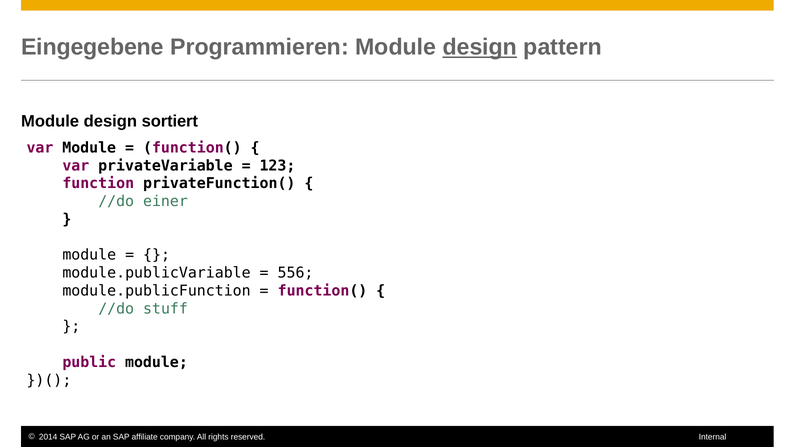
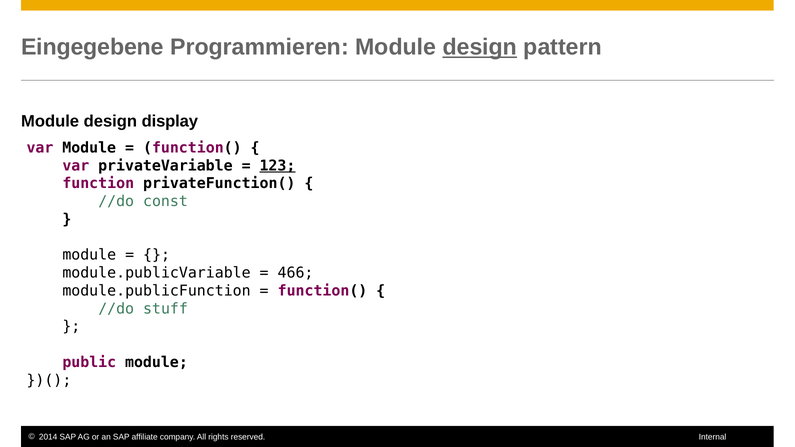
sortiert: sortiert -> display (170, 121)
123 underline: none -> present (277, 166)
einer: einer -> const (165, 202)
556: 556 -> 466 (296, 273)
